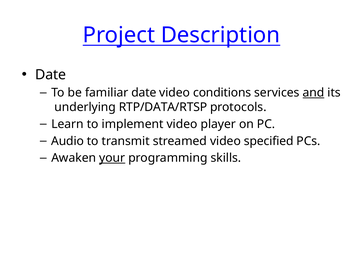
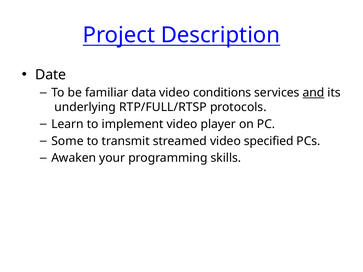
familiar date: date -> data (144, 93)
RTP/DATA/RTSP: RTP/DATA/RTSP -> RTP/FULL/RTSP (163, 107)
Audio: Audio -> Some (67, 141)
your underline: present -> none (112, 158)
